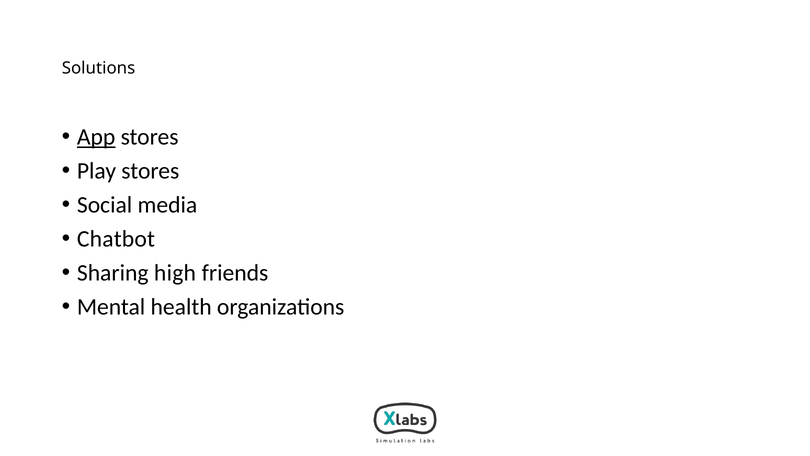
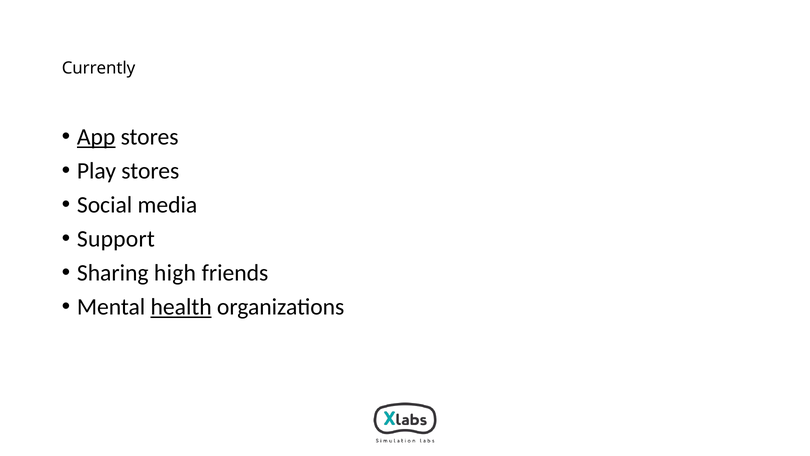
Solutions: Solutions -> Currently (99, 68)
Chatbot: Chatbot -> Support (116, 239)
health underline: none -> present (181, 307)
